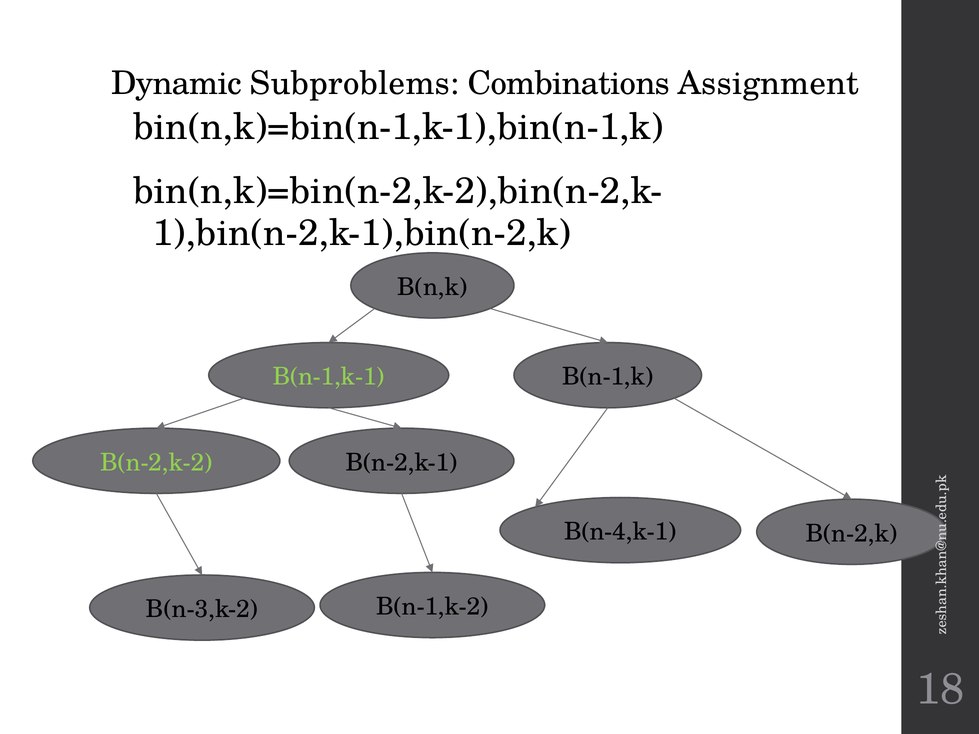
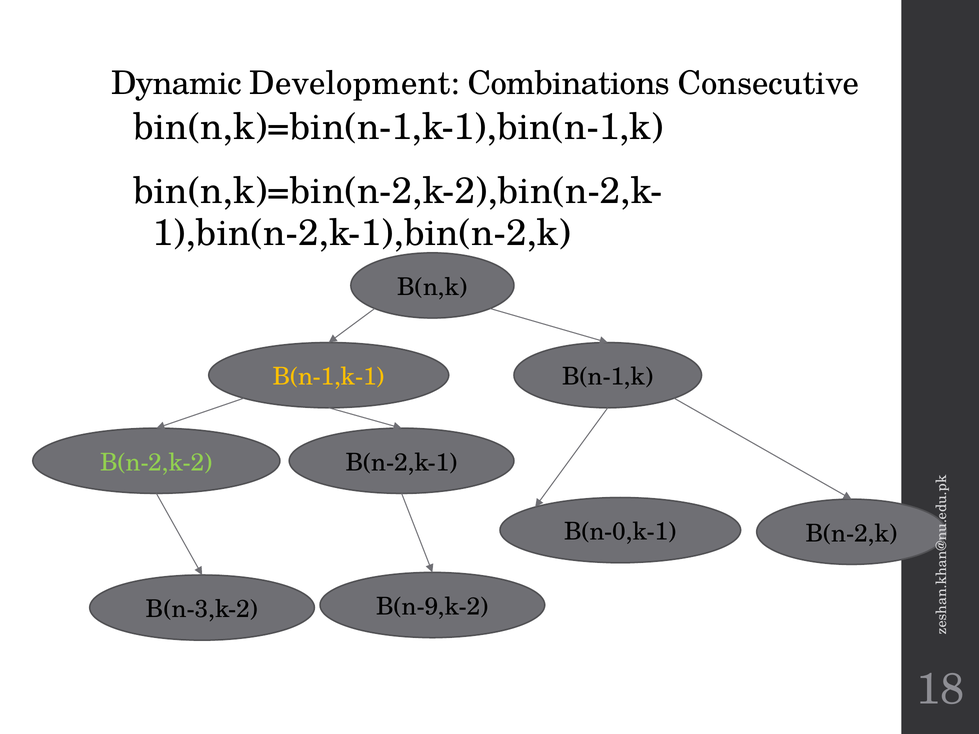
Subproblems: Subproblems -> Development (355, 83)
Assignment: Assignment -> Consecutive (768, 83)
B(n-1,k-1 colour: light green -> yellow (329, 377)
B(n-4,k-1: B(n-4,k-1 -> B(n-0,k-1 (620, 532)
B(n-1,k-2: B(n-1,k-2 -> B(n-9,k-2 (432, 607)
